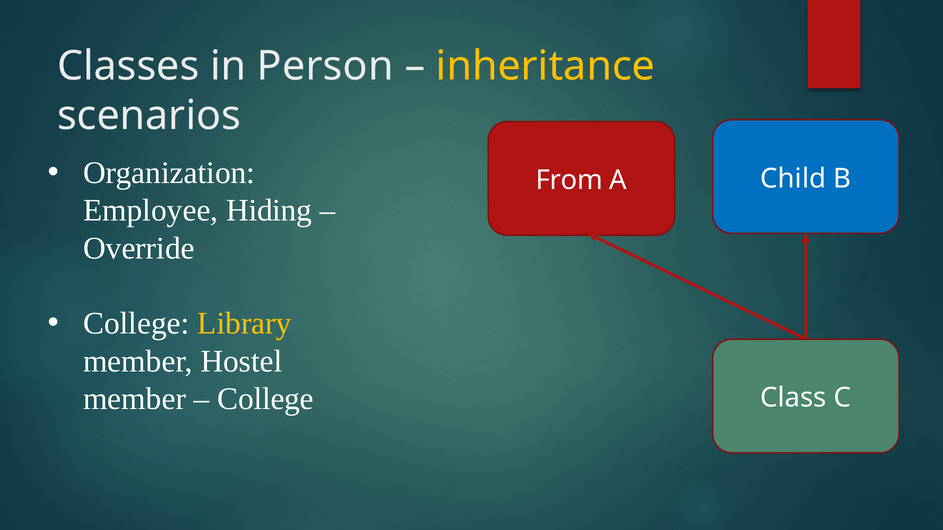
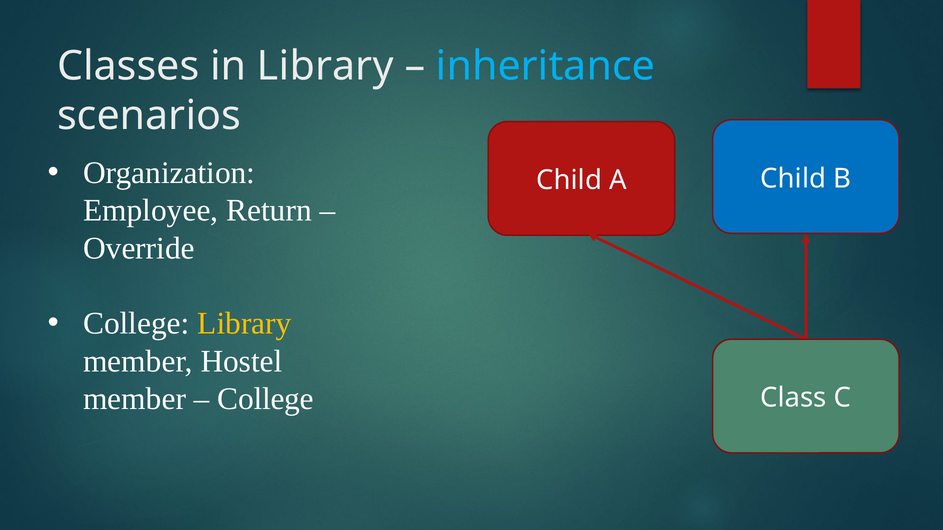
in Person: Person -> Library (325, 66)
inheritance colour: yellow -> light blue (546, 66)
From: From -> Child (569, 180)
Hiding: Hiding -> Return (269, 211)
